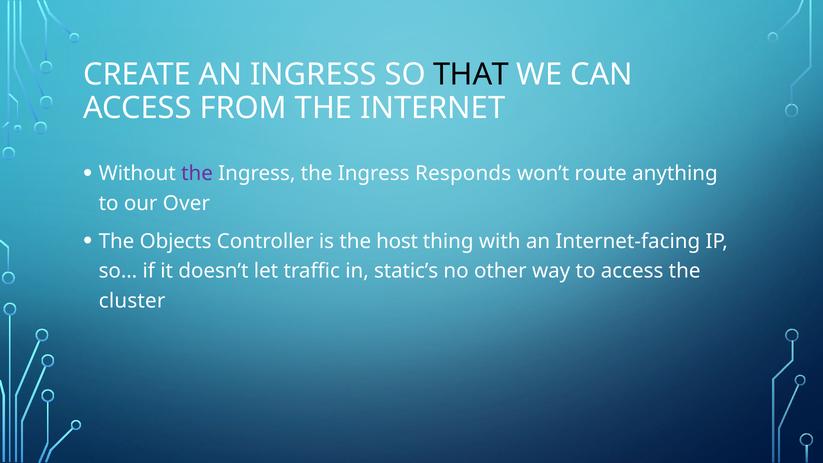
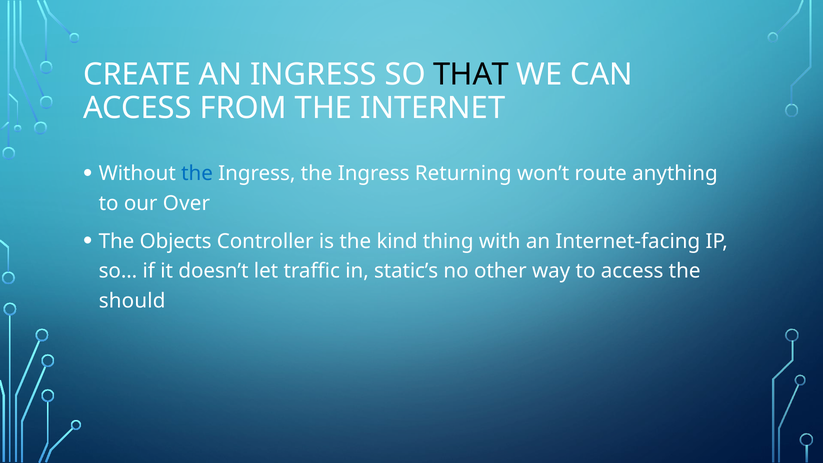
the colour: purple -> blue (197, 174)
Responds: Responds -> Returning (463, 174)
host: host -> kind (397, 241)
cluster: cluster -> should (132, 301)
